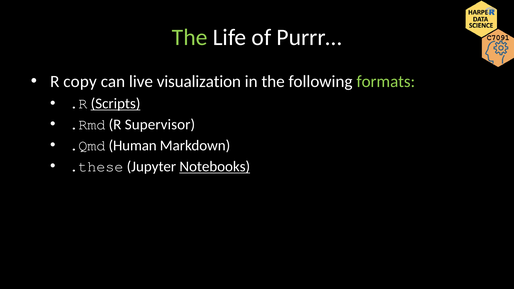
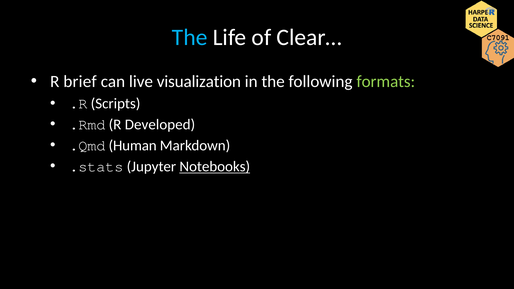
The colour: light green -> light blue (190, 37)
Purrr…: Purrr… -> Clear… (309, 37)
copy: copy -> brief (80, 82)
Scripts underline: present -> none (116, 104)
Supervisor: Supervisor -> Developed (160, 125)
.these: .these -> .stats (96, 167)
